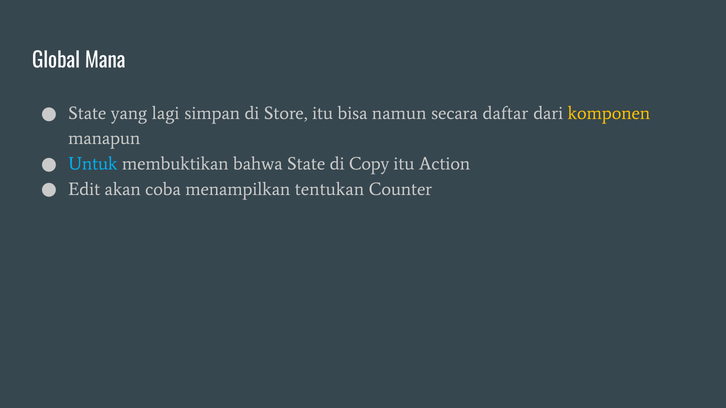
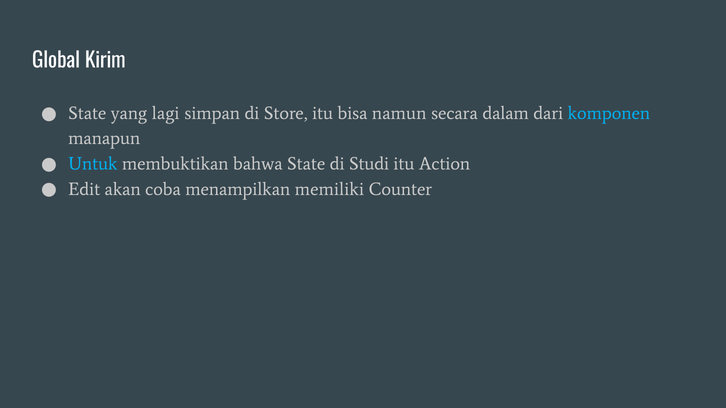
Mana: Mana -> Kirim (105, 61)
daftar: daftar -> dalam (506, 113)
komponen colour: yellow -> light blue (609, 113)
Copy: Copy -> Studi (369, 164)
tentukan: tentukan -> memiliki (329, 189)
